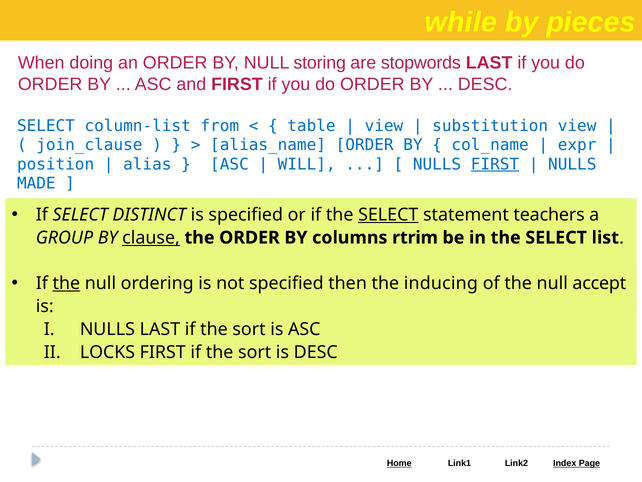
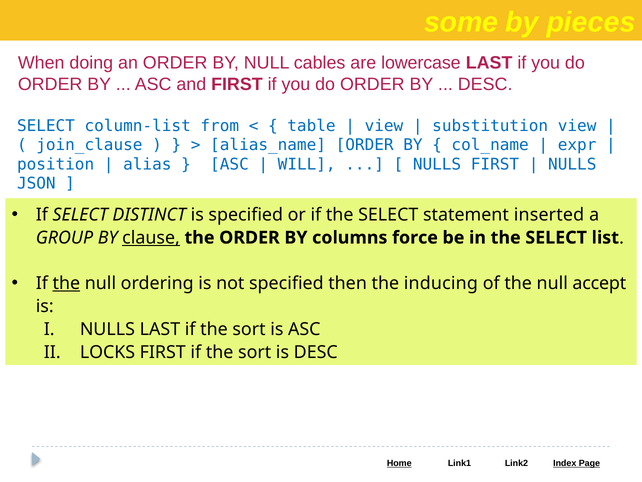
while: while -> some (461, 22)
storing: storing -> cables (320, 63)
stopwords: stopwords -> lowercase (421, 63)
FIRST underline: present -> none (495, 164)
MADE: MADE -> JSON (36, 183)
SELECT underline: present -> none (388, 215)
teachers: teachers -> inserted (549, 215)
rtrim: rtrim -> force (415, 237)
